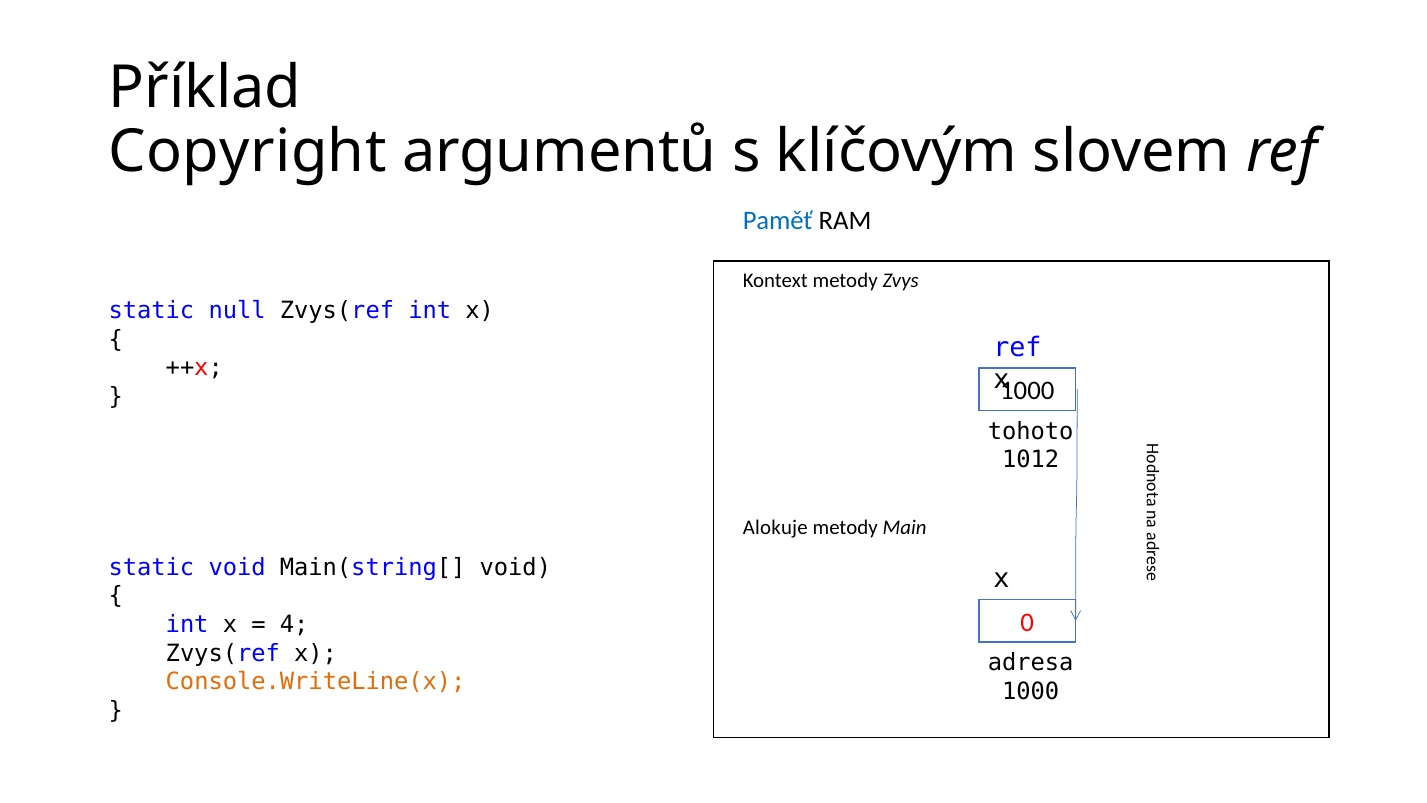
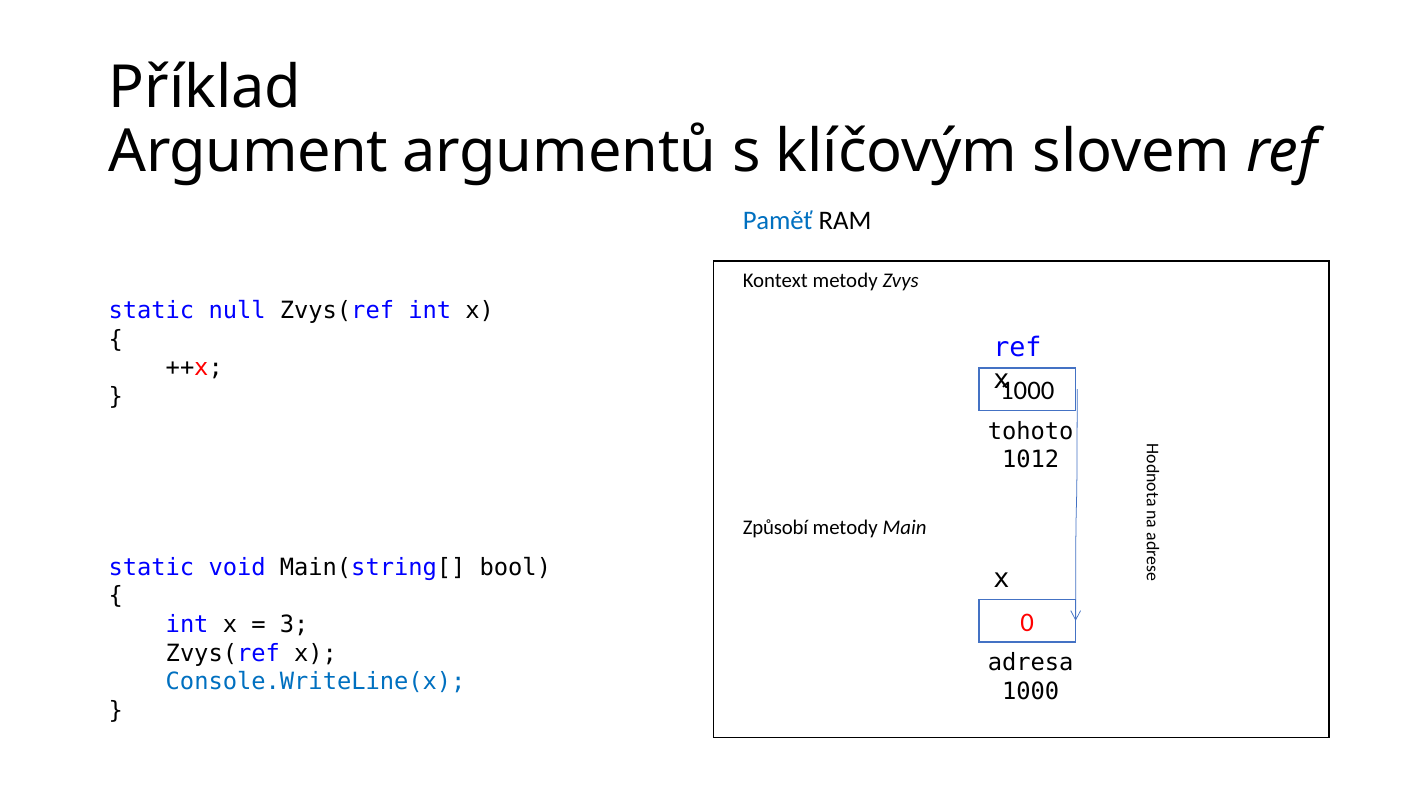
Copyright: Copyright -> Argument (248, 152)
Alokuje: Alokuje -> Způsobí (776, 528)
Main(string[ void: void -> bool (515, 567)
4: 4 -> 3 (294, 624)
Console.WriteLine(x colour: orange -> blue (316, 681)
